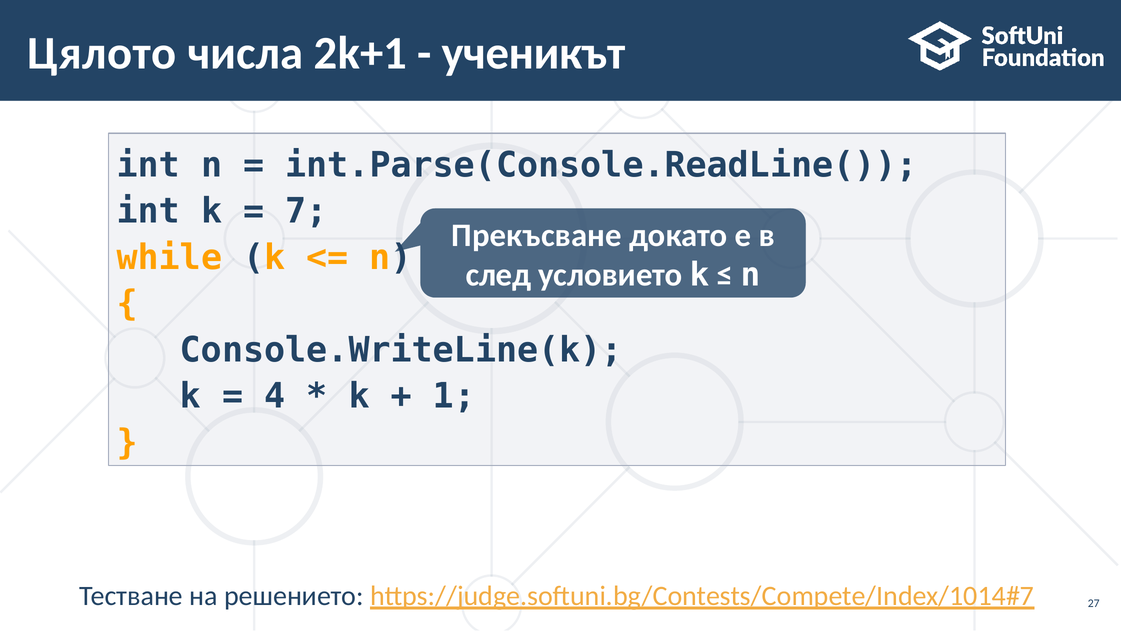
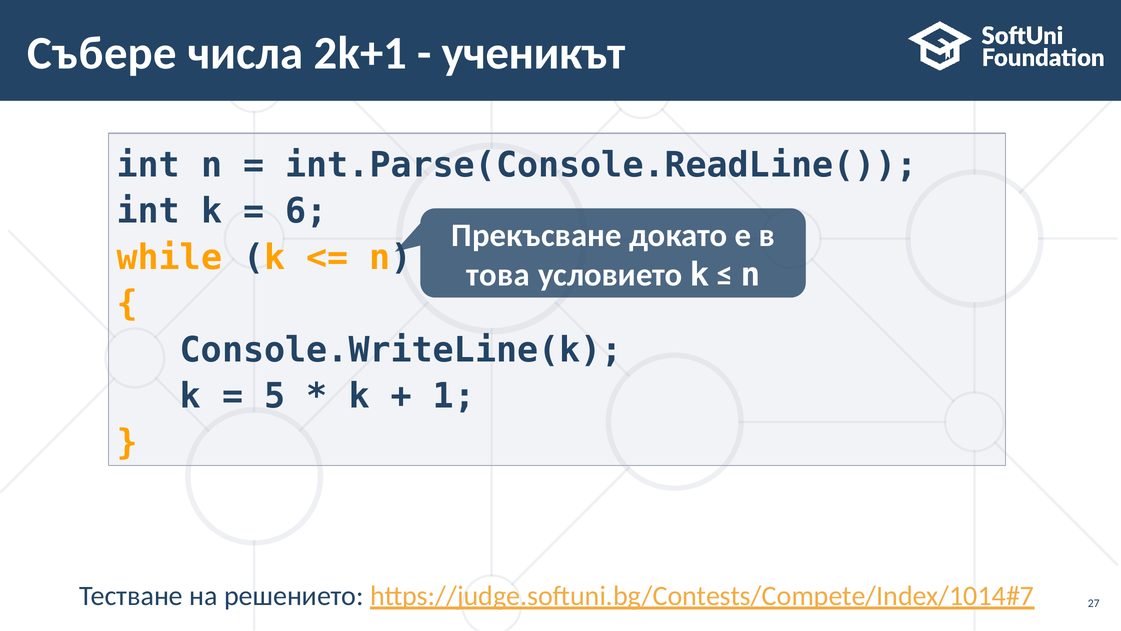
Цялото: Цялото -> Събере (102, 53)
7: 7 -> 6 (306, 211)
след: след -> това (498, 275)
4: 4 -> 5 (275, 396)
